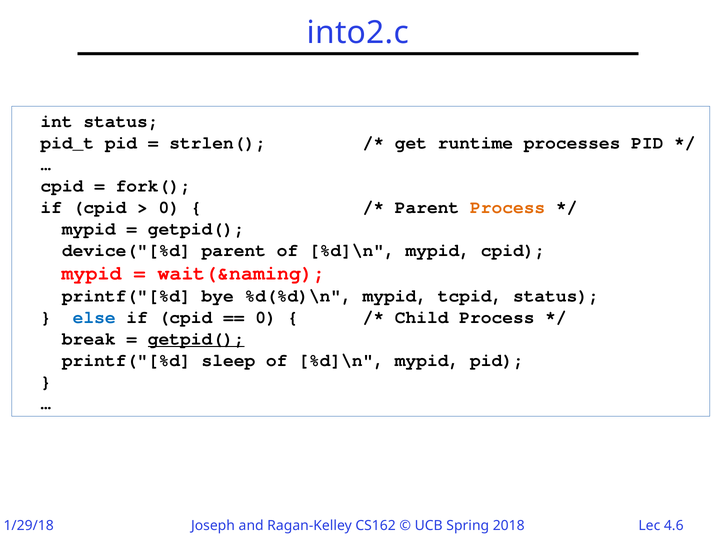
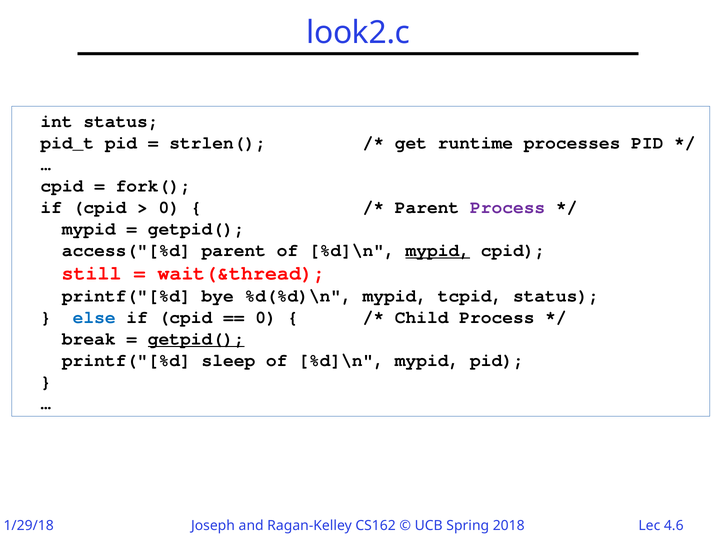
into2.c: into2.c -> look2.c (358, 33)
Process colour: orange -> purple (508, 208)
device("[%d: device("[%d -> access("[%d (126, 250)
mypid underline: none -> present (438, 250)
mypid: mypid -> still (92, 273)
wait(&naming: wait(&naming -> wait(&thread (241, 273)
